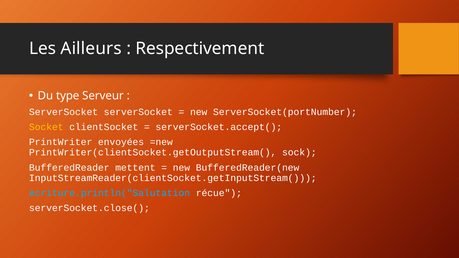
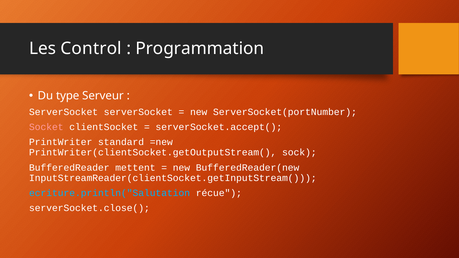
Ailleurs: Ailleurs -> Control (91, 49)
Respectivement: Respectivement -> Programmation (200, 49)
Socket colour: yellow -> pink (46, 127)
envoyées: envoyées -> standard (121, 142)
